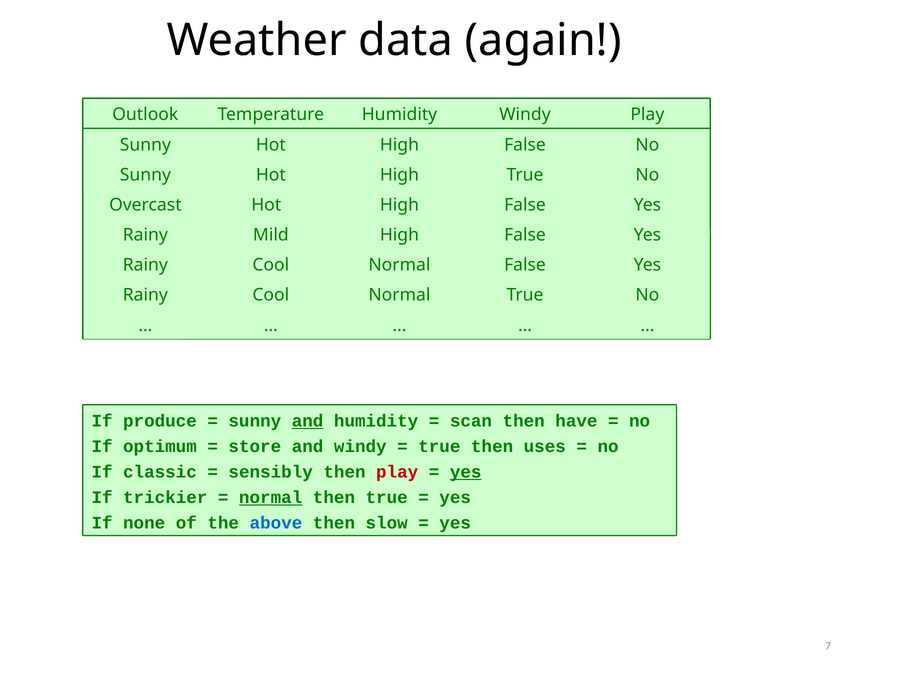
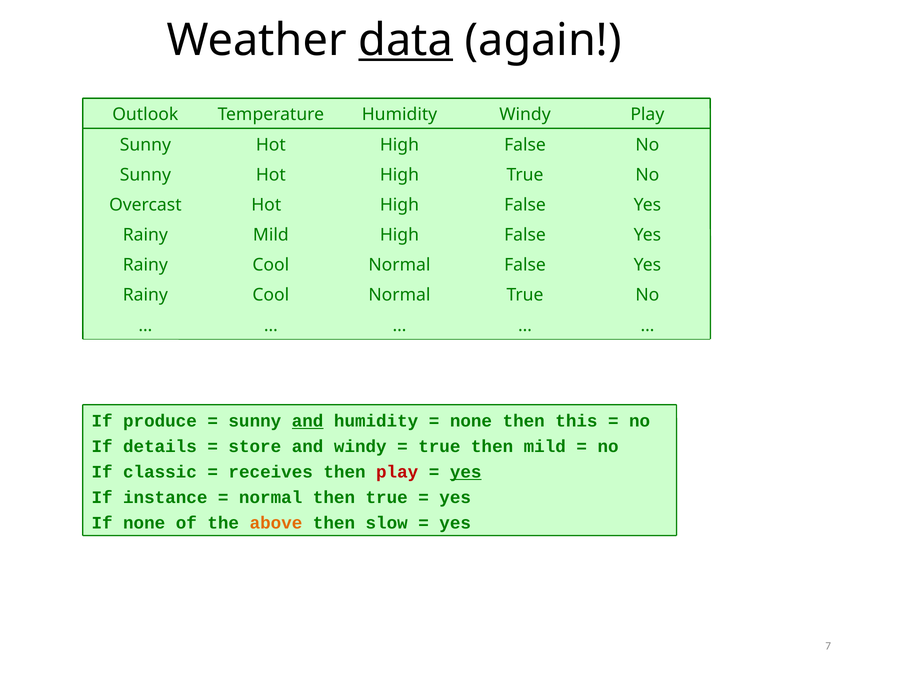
data underline: none -> present (406, 40)
scan: scan -> none (471, 421)
have: have -> this (576, 421)
optimum: optimum -> details (160, 446)
then uses: uses -> mild (545, 446)
sensibly: sensibly -> receives (271, 472)
trickier: trickier -> instance (165, 497)
normal underline: present -> none (271, 497)
above colour: blue -> orange (276, 522)
